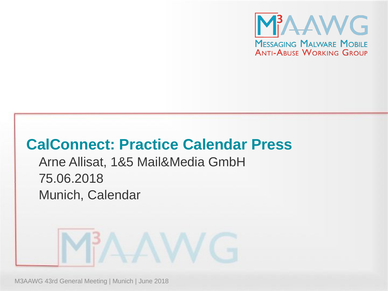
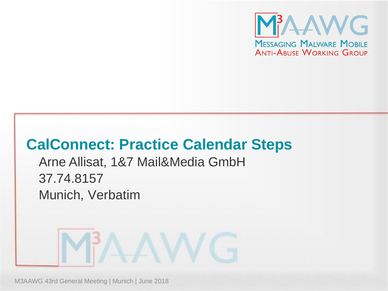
Press: Press -> Steps (272, 145)
1&5: 1&5 -> 1&7 (122, 162)
75.06.2018: 75.06.2018 -> 37.74.8157 (71, 179)
Munich Calendar: Calendar -> Verbatim (114, 195)
